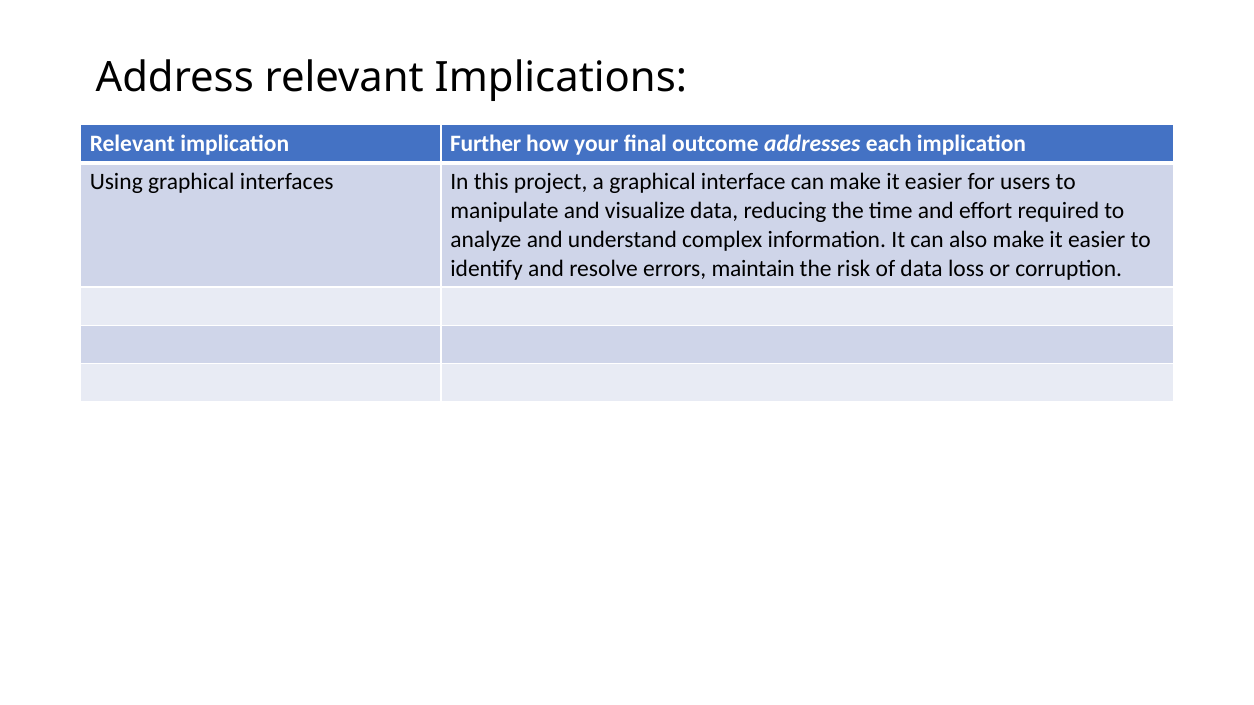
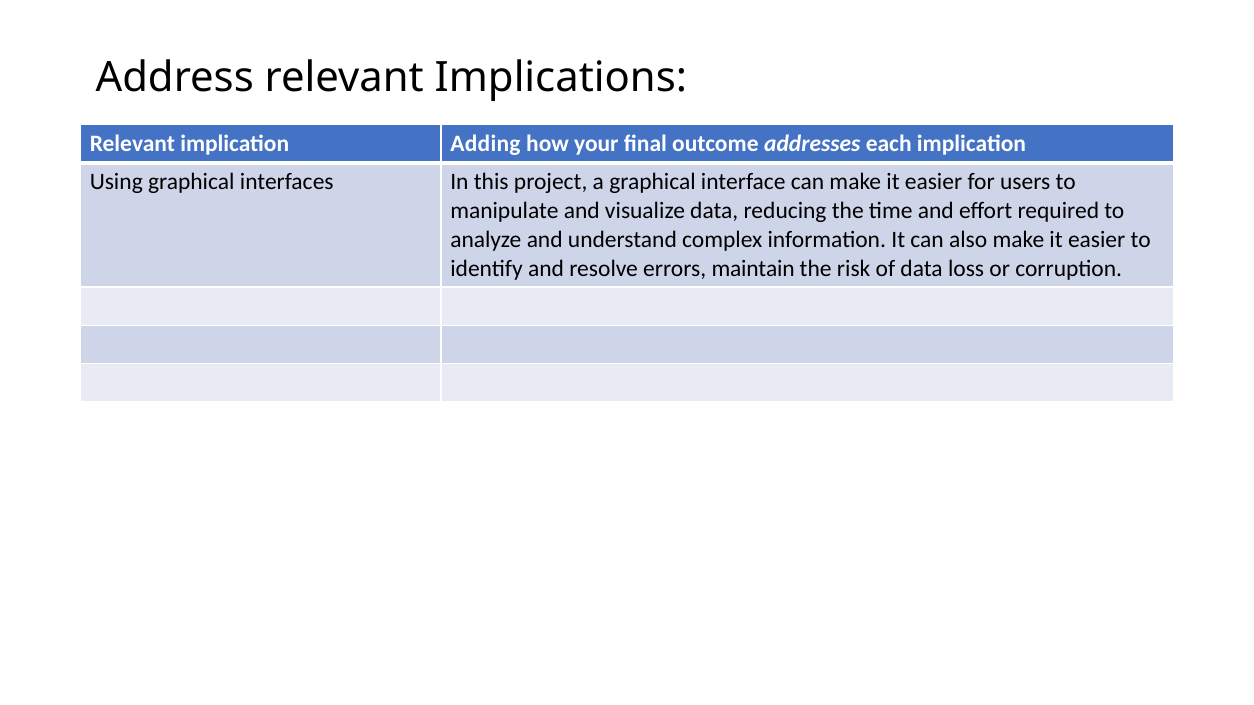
Further: Further -> Adding (486, 144)
